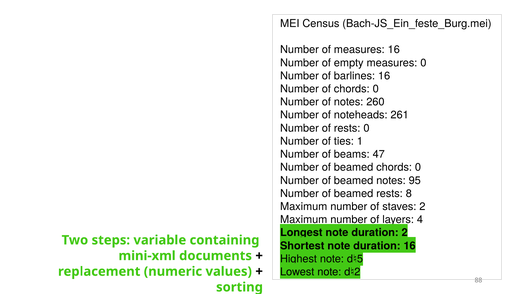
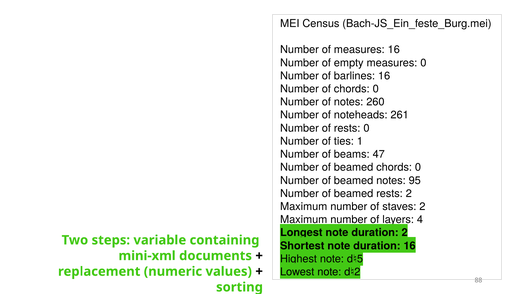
rests 8: 8 -> 2 (409, 193)
